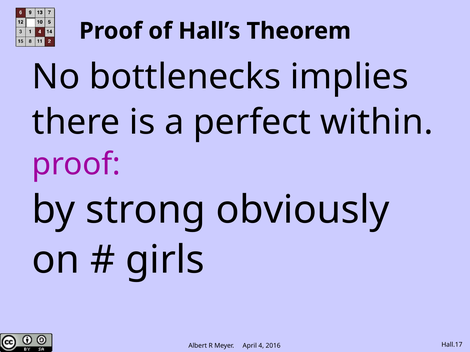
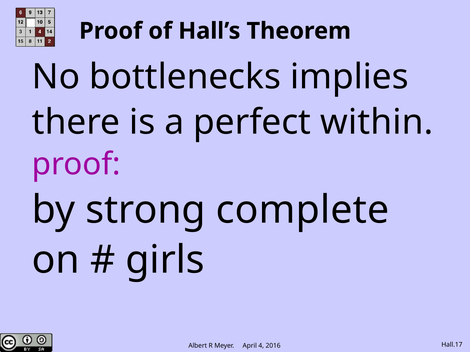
obviously: obviously -> complete (303, 210)
